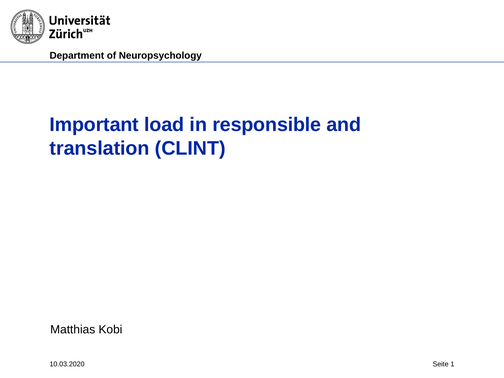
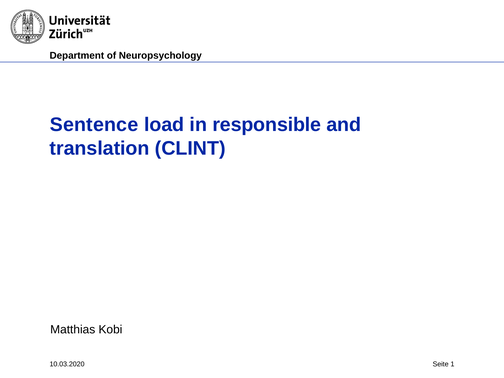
Important: Important -> Sentence (94, 125)
